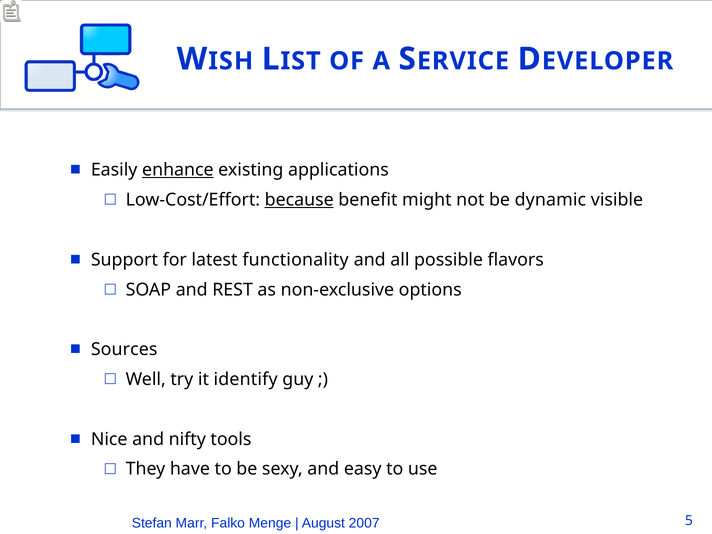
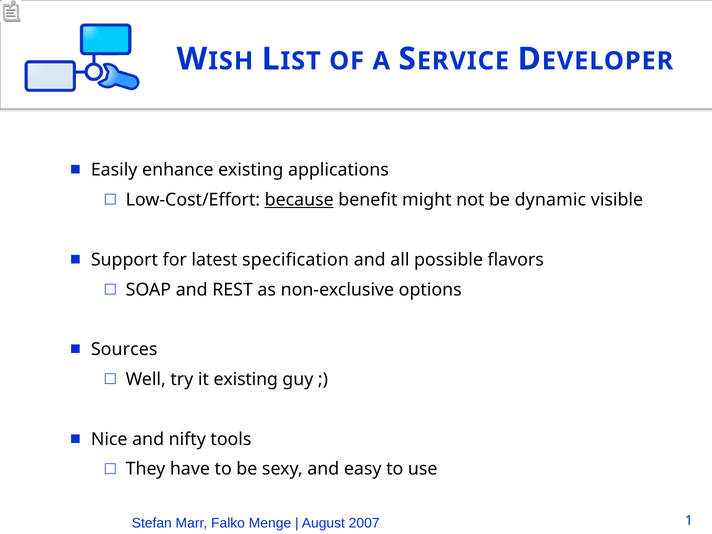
enhance underline: present -> none (178, 170)
functionality: functionality -> specification (296, 260)
it identify: identify -> existing (246, 379)
5: 5 -> 1 (689, 521)
